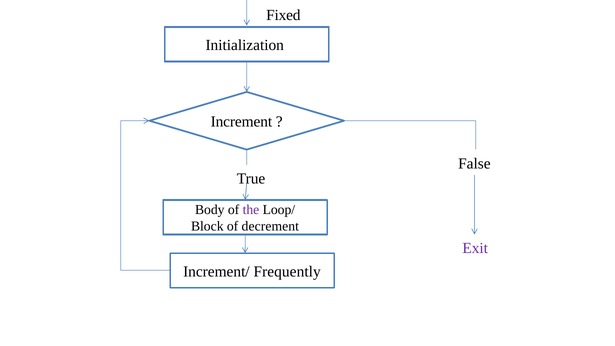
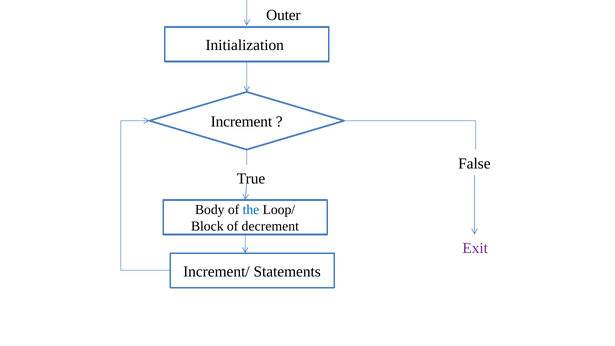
Fixed: Fixed -> Outer (283, 15)
the colour: purple -> blue (251, 210)
Frequently: Frequently -> Statements (287, 271)
